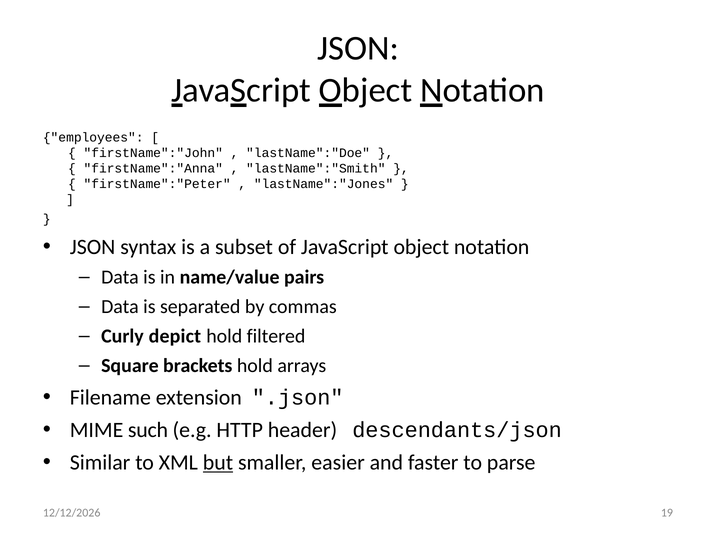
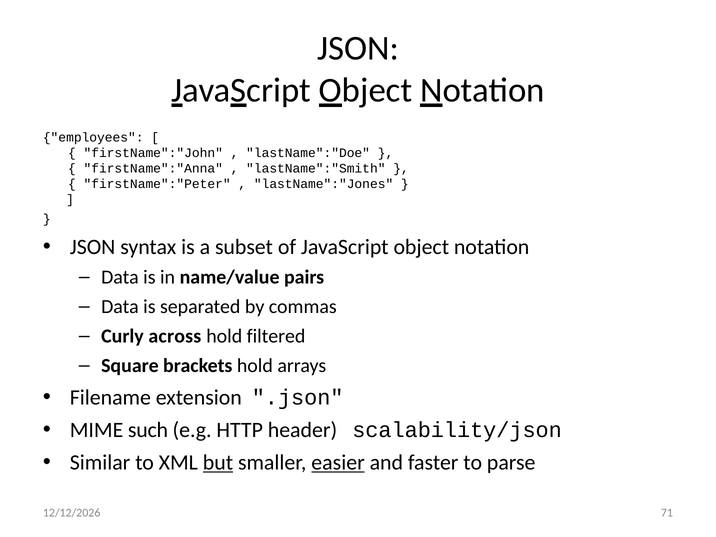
depict: depict -> across (175, 336)
descendants/json: descendants/json -> scalability/json (457, 430)
easier underline: none -> present (338, 463)
19: 19 -> 71 (667, 513)
